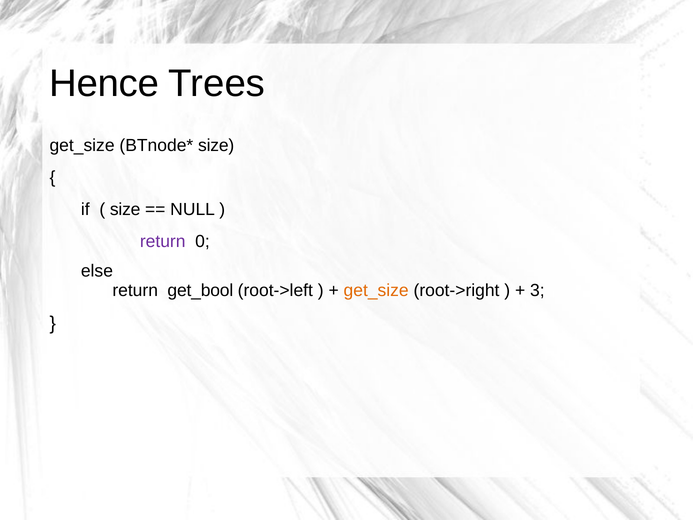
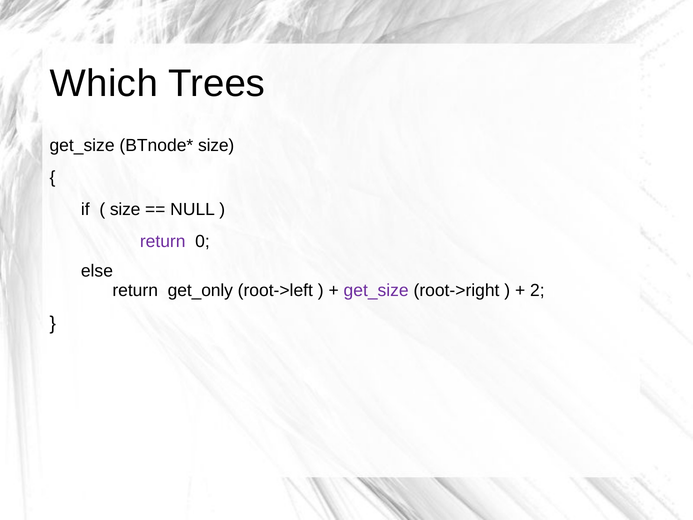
Hence: Hence -> Which (104, 84)
get_bool: get_bool -> get_only (200, 290)
get_size colour: orange -> purple (376, 290)
3: 3 -> 2 (537, 290)
